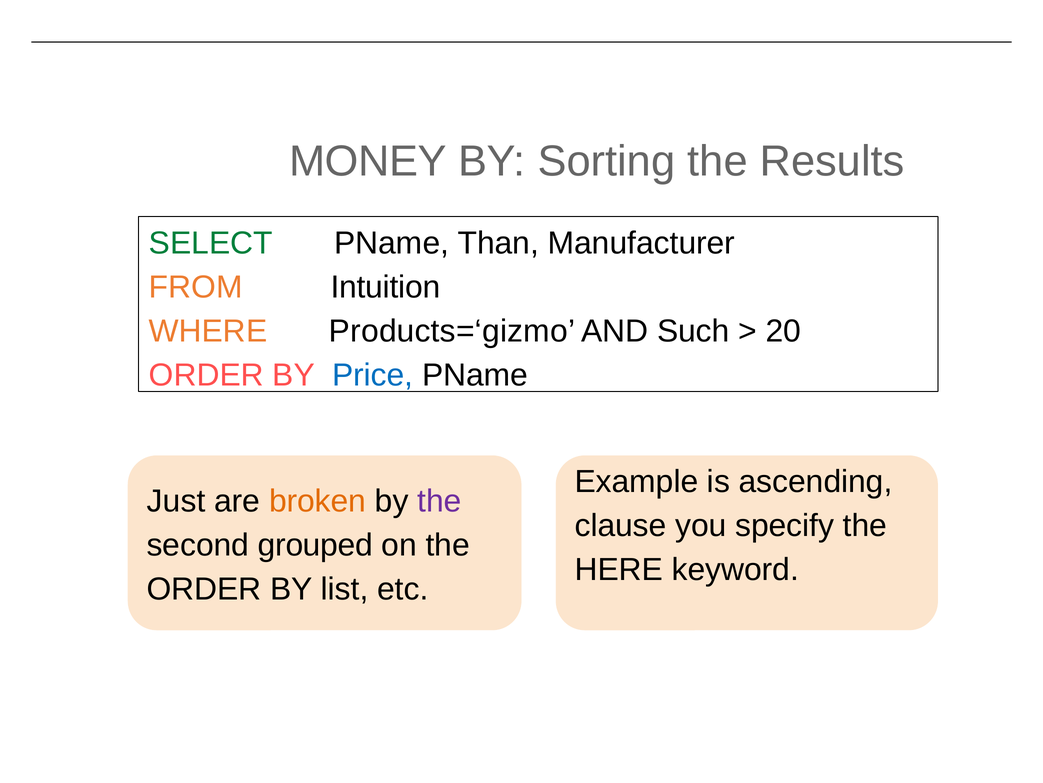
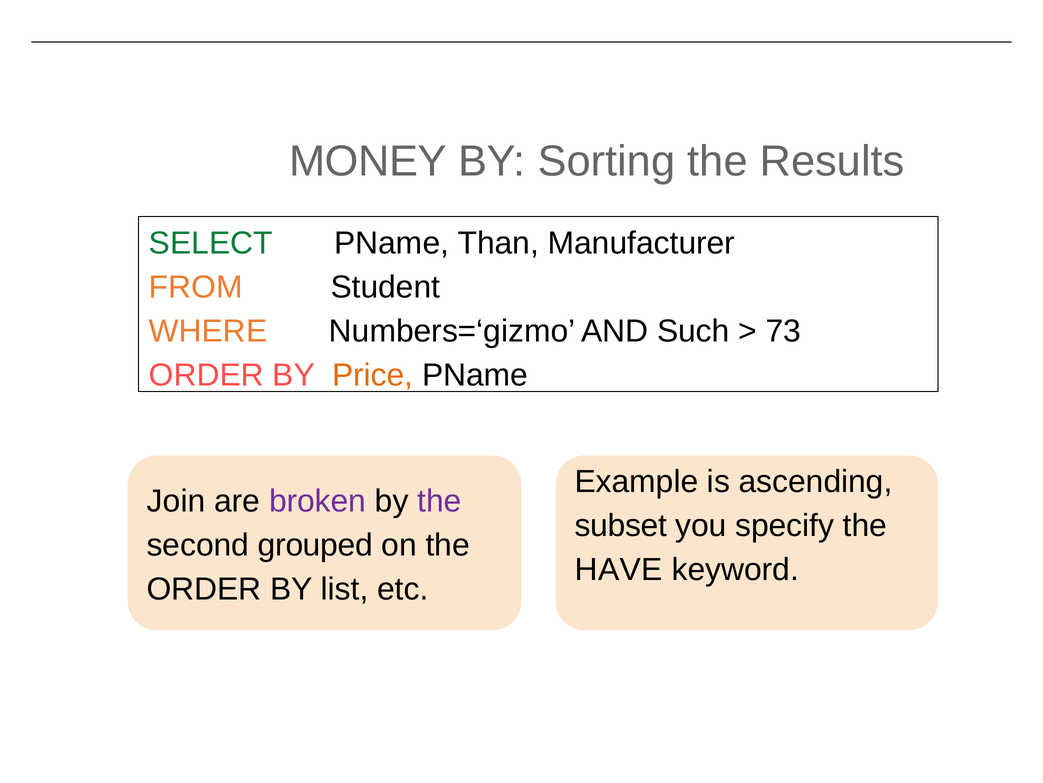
Intuition: Intuition -> Student (385, 287)
Products=‘gizmo: Products=‘gizmo -> Numbers=‘gizmo (452, 331)
20: 20 -> 73 (783, 331)
Price colour: blue -> orange (373, 375)
Just: Just -> Join (176, 501)
broken colour: orange -> purple (318, 501)
clause: clause -> subset (621, 525)
HERE: HERE -> HAVE (619, 569)
